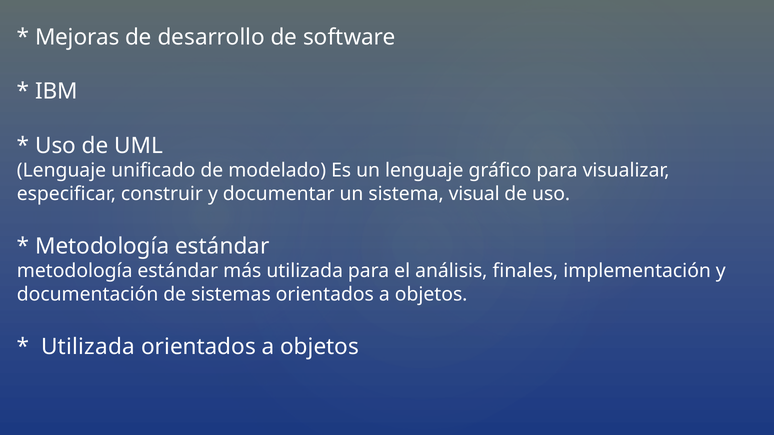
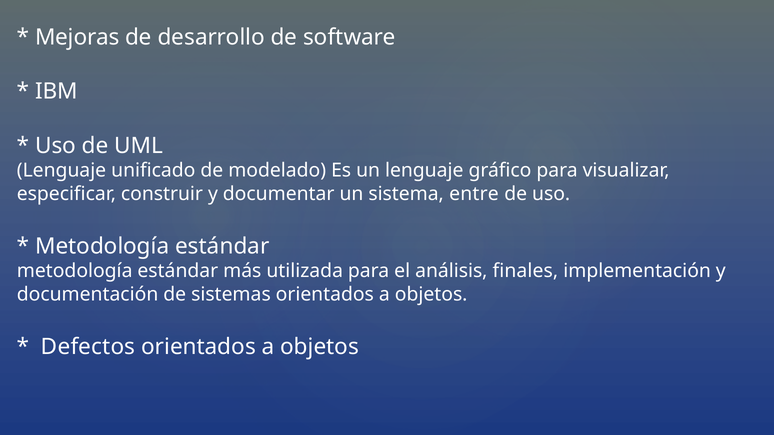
visual: visual -> entre (474, 194)
Utilizada: Utilizada -> Defectos (88, 347)
